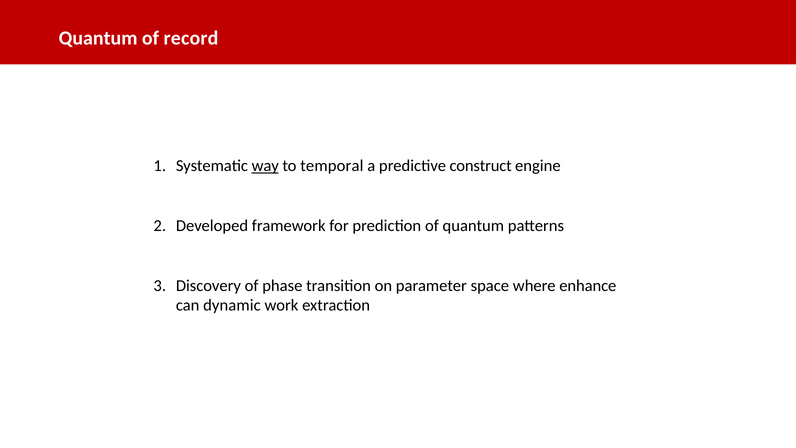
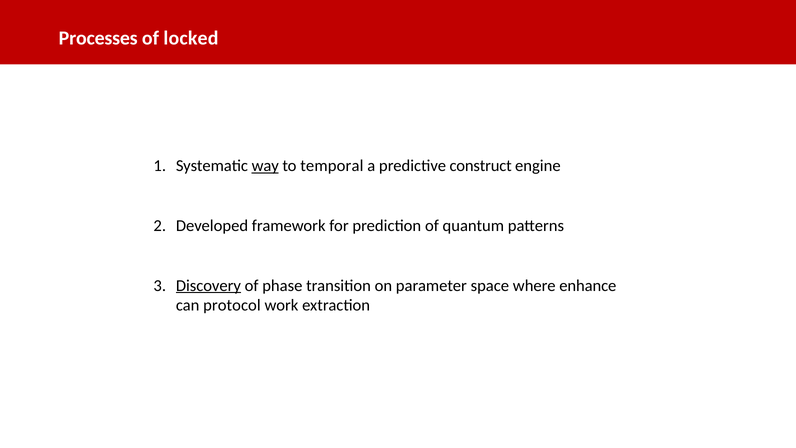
Quantum: Quantum -> Processes (98, 38)
record: record -> locked (191, 38)
Discovery underline: none -> present (208, 285)
dynamic: dynamic -> protocol (232, 305)
